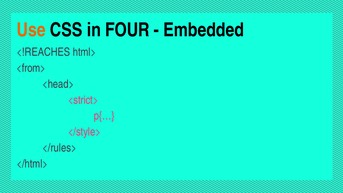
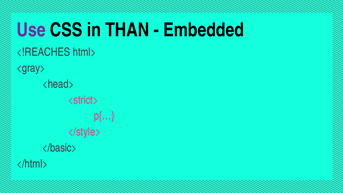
Use colour: orange -> purple (31, 30)
FOUR: FOUR -> THAN (127, 30)
<from>: <from> -> <gray> (31, 68)
</rules>: </rules> -> </basic> (60, 148)
